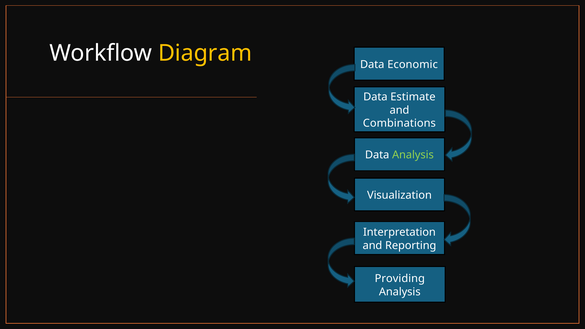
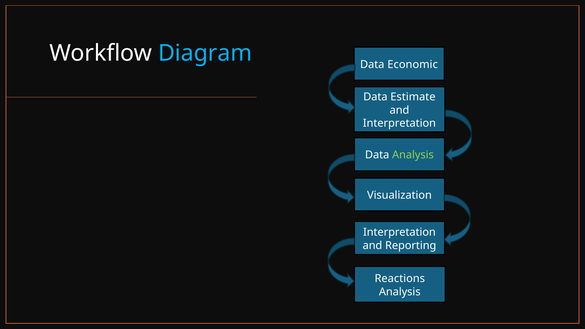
Diagram colour: yellow -> light blue (205, 53)
Combinations: Combinations -> Interpretation (399, 123)
Providing: Providing -> Reactions (400, 279)
